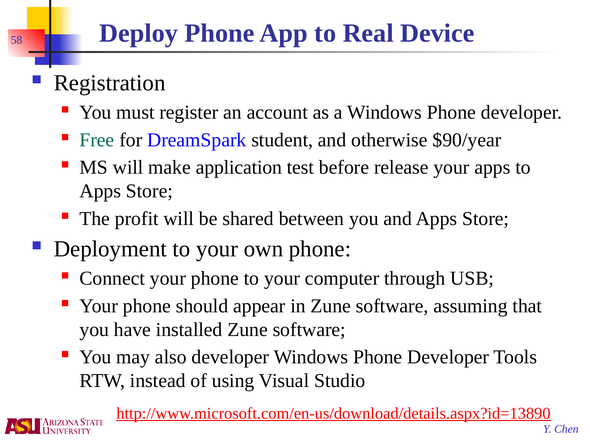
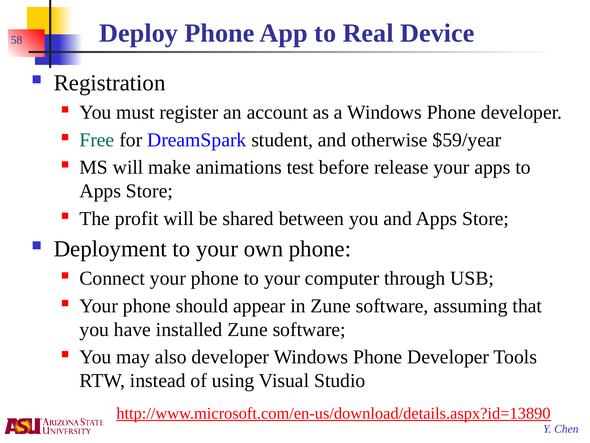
$90/year: $90/year -> $59/year (467, 140)
application: application -> animations (239, 167)
